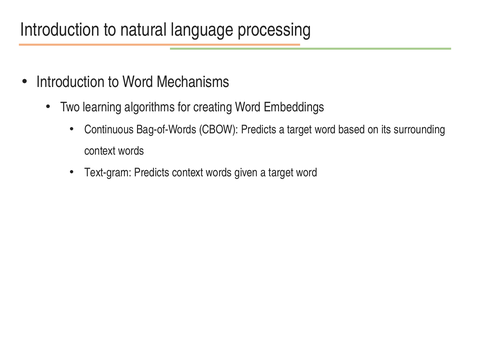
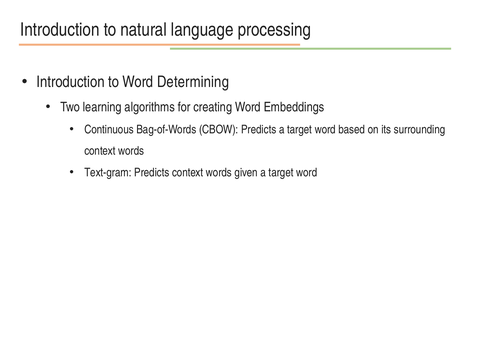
Mechanisms: Mechanisms -> Determining (193, 82)
